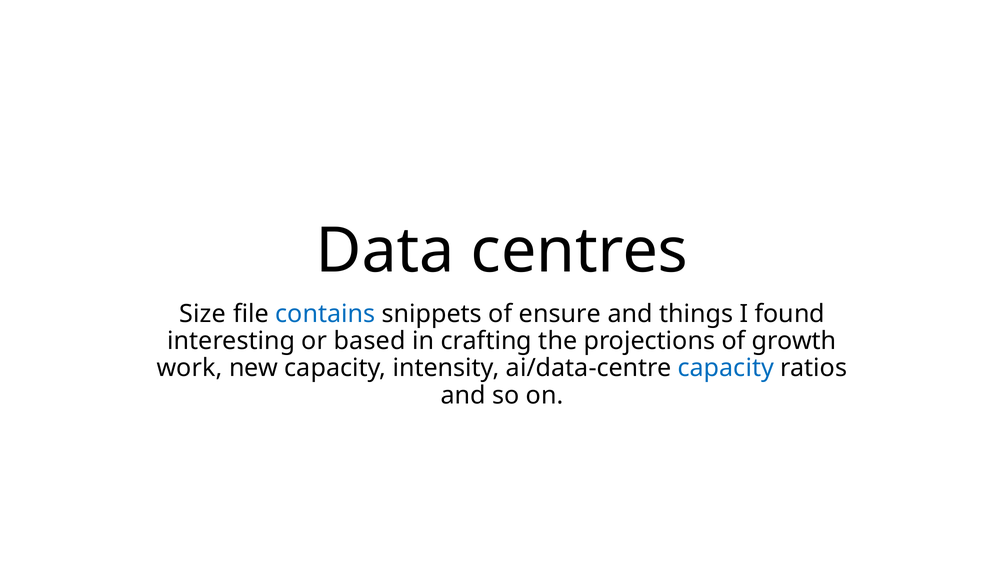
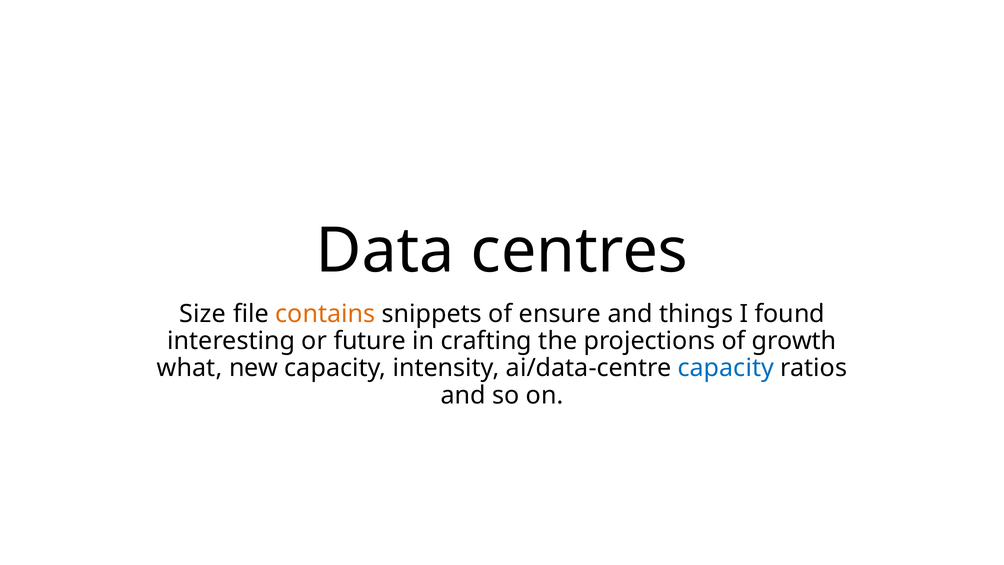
contains colour: blue -> orange (325, 314)
based: based -> future (370, 341)
work: work -> what (190, 368)
